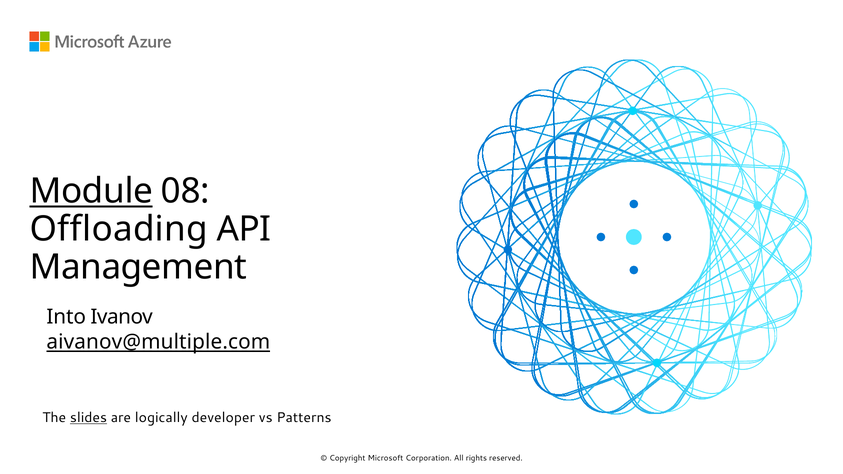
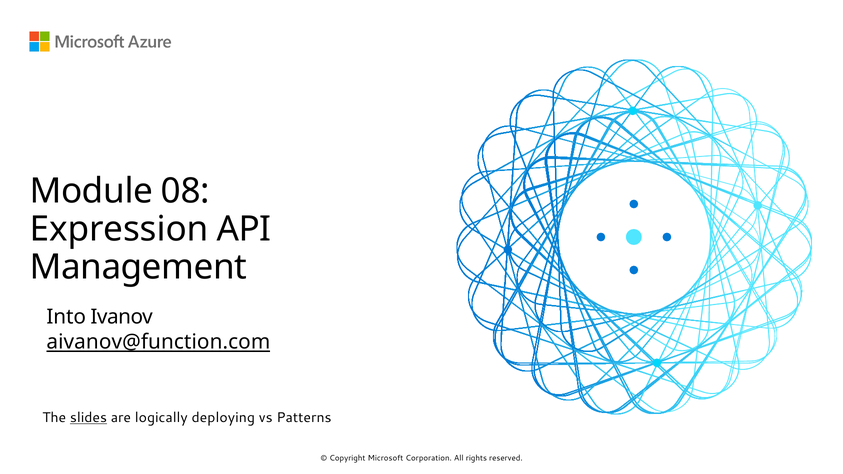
Module underline: present -> none (91, 191)
Offloading: Offloading -> Expression (119, 229)
aivanov@multiple.com: aivanov@multiple.com -> aivanov@function.com (158, 342)
developer: developer -> deploying (223, 418)
